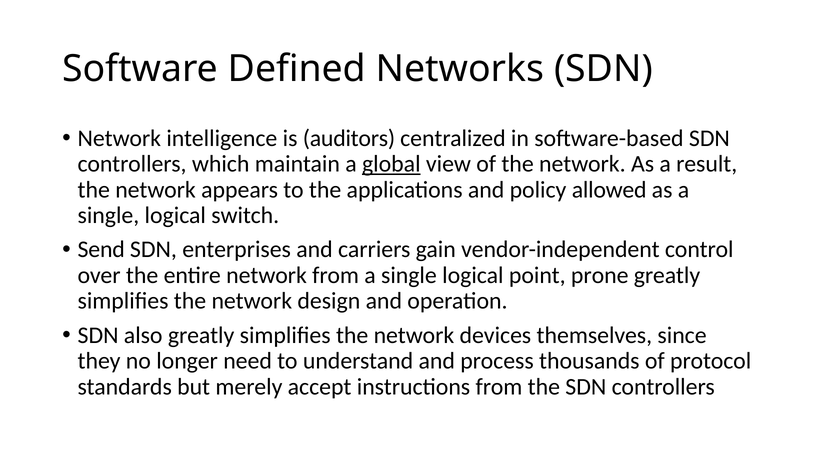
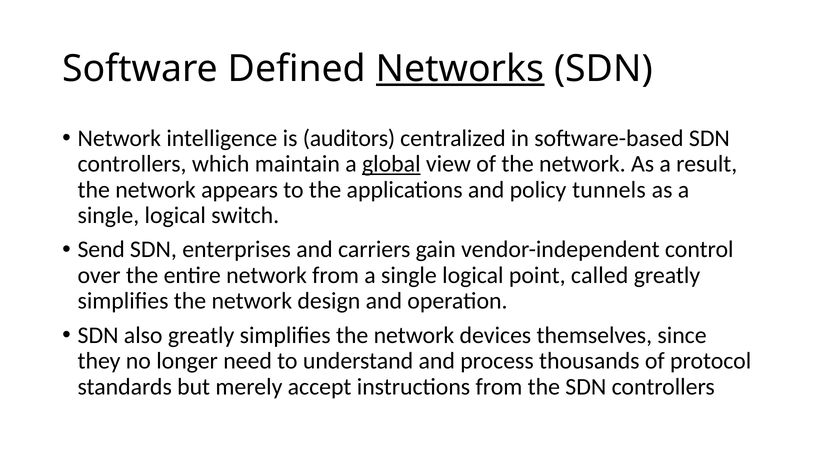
Networks underline: none -> present (460, 69)
allowed: allowed -> tunnels (609, 189)
prone: prone -> called (600, 275)
